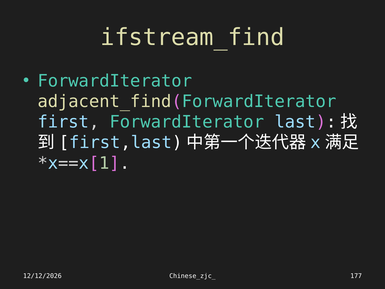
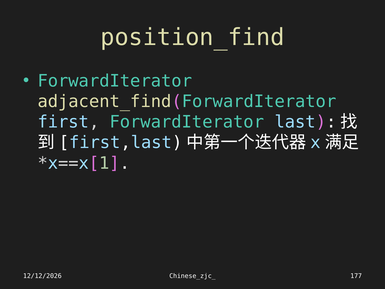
ifstream_find: ifstream_find -> position_find (192, 37)
